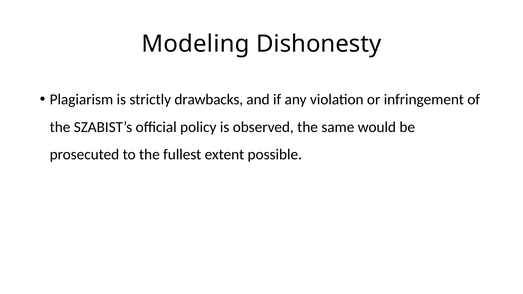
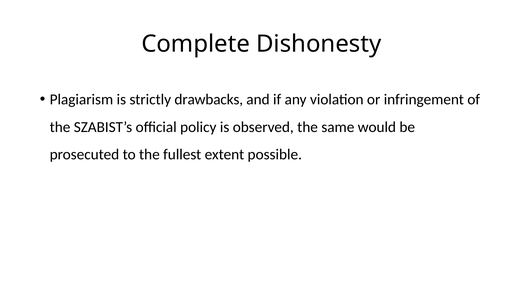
Modeling: Modeling -> Complete (196, 44)
